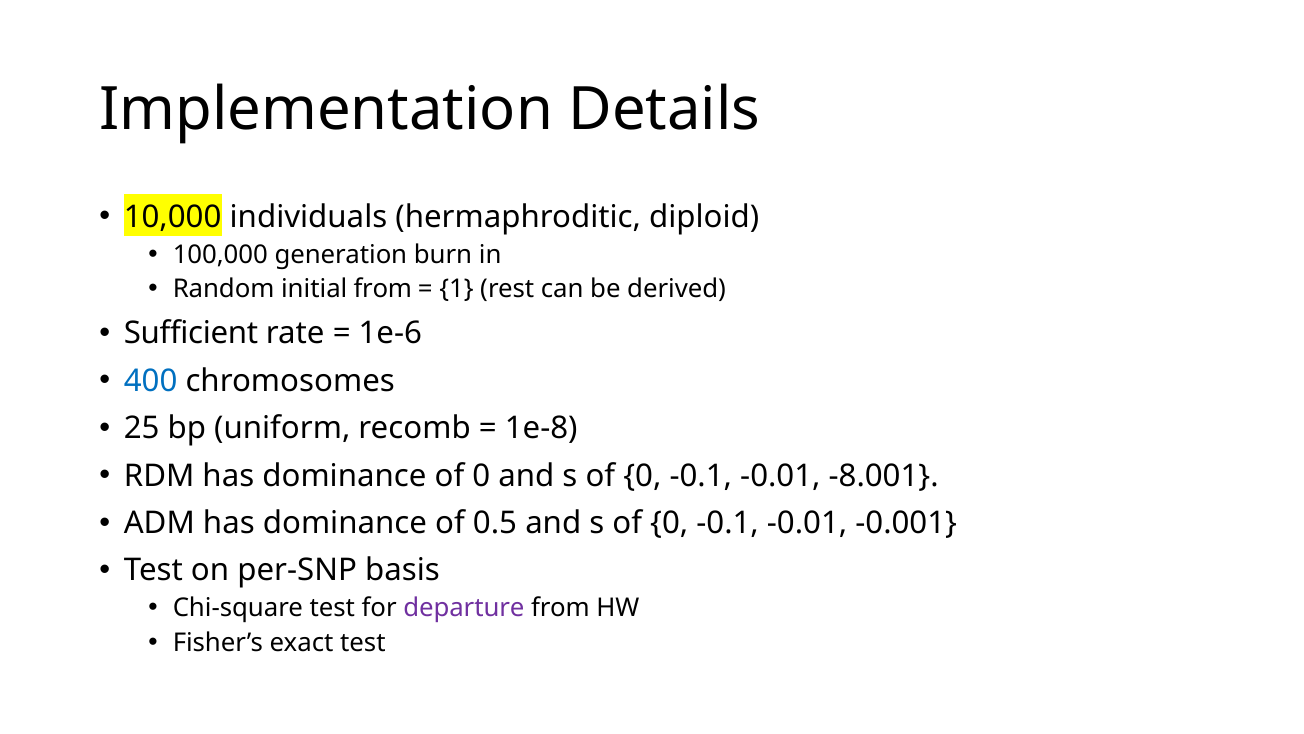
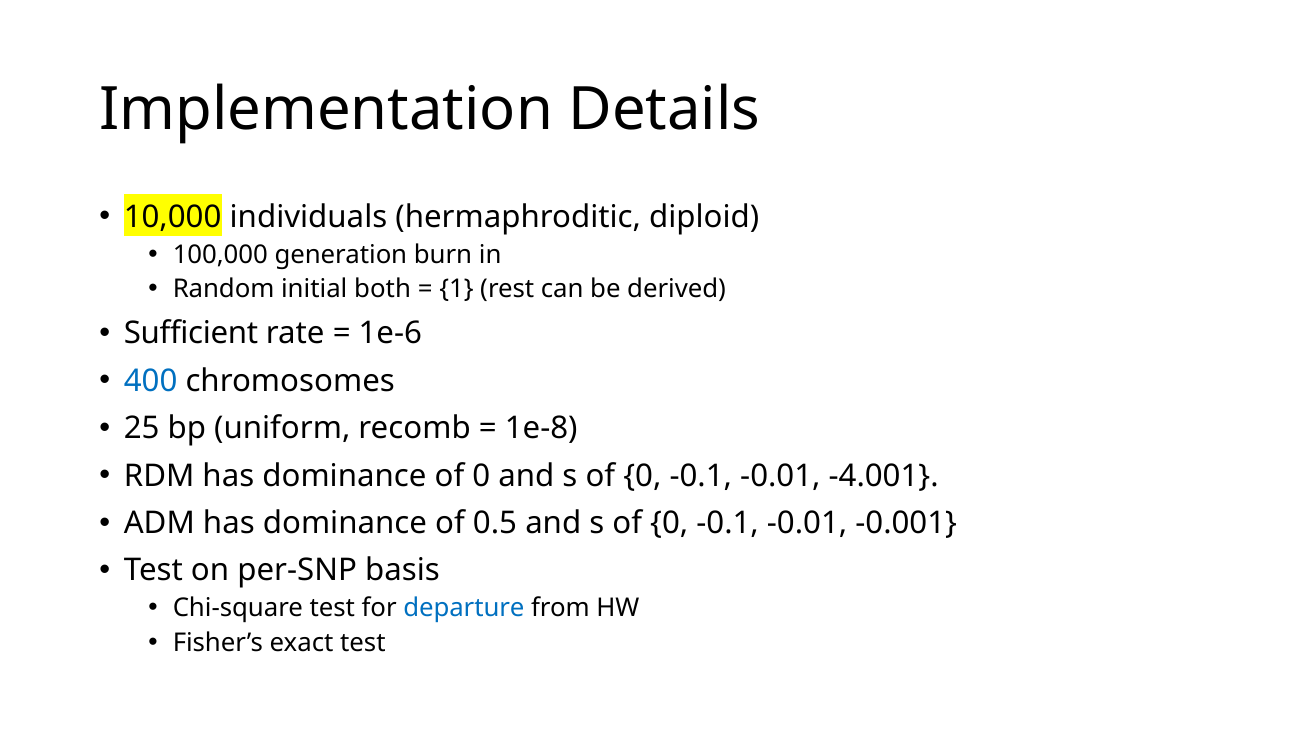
initial from: from -> both (383, 289)
-8.001: -8.001 -> -4.001 (884, 475)
departure colour: purple -> blue (464, 608)
